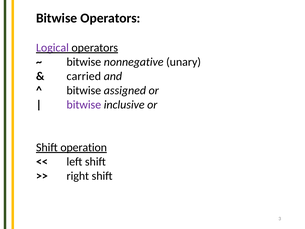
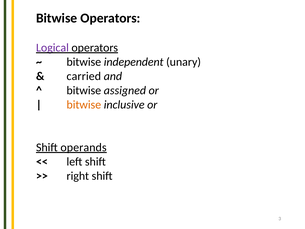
nonnegative: nonnegative -> independent (134, 62)
bitwise colour: purple -> orange (84, 105)
operation: operation -> operands (84, 147)
